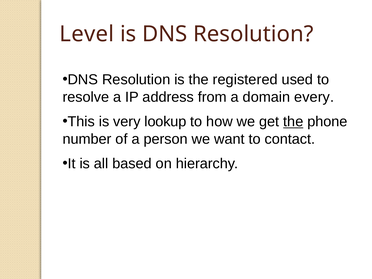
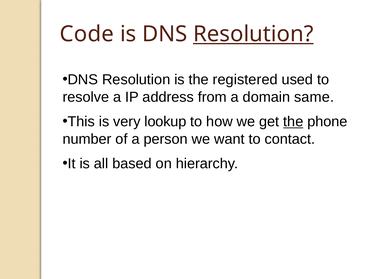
Level: Level -> Code (87, 34)
Resolution underline: none -> present (253, 34)
every: every -> same (314, 97)
